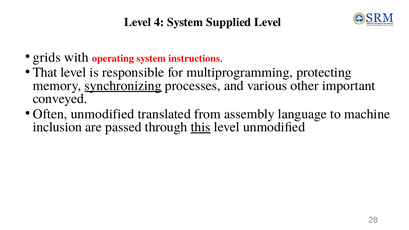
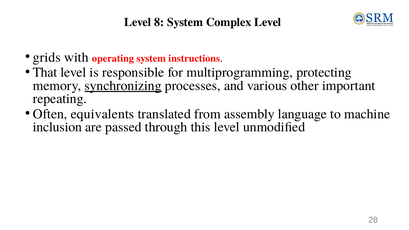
4: 4 -> 8 (159, 22)
Supplied: Supplied -> Complex (229, 22)
conveyed: conveyed -> repeating (60, 99)
Often unmodified: unmodified -> equivalents (103, 114)
this underline: present -> none (201, 127)
